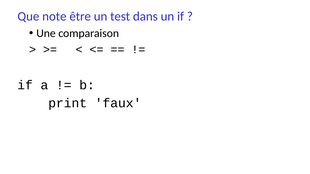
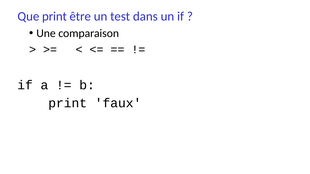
Que note: note -> print (54, 17)
